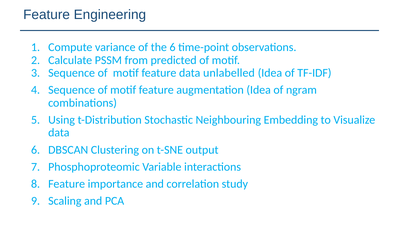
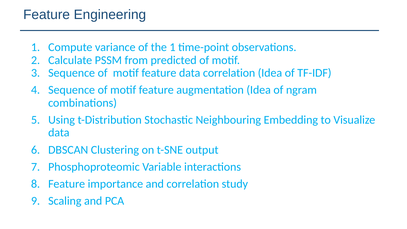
the 6: 6 -> 1 (173, 47)
data unlabelled: unlabelled -> correlation (229, 73)
